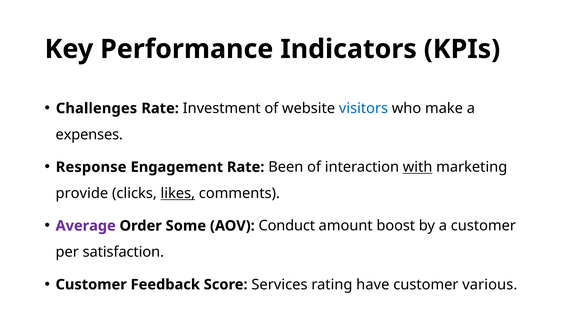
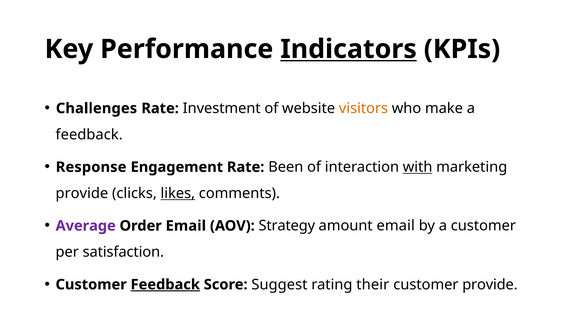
Indicators underline: none -> present (349, 49)
visitors colour: blue -> orange (363, 108)
expenses: expenses -> feedback (89, 135)
Order Some: Some -> Email (186, 226)
Conduct: Conduct -> Strategy (287, 226)
amount boost: boost -> email (396, 226)
Feedback underline: none -> present (165, 285)
Services: Services -> Suggest (279, 285)
have: have -> their (373, 285)
customer various: various -> provide (490, 285)
